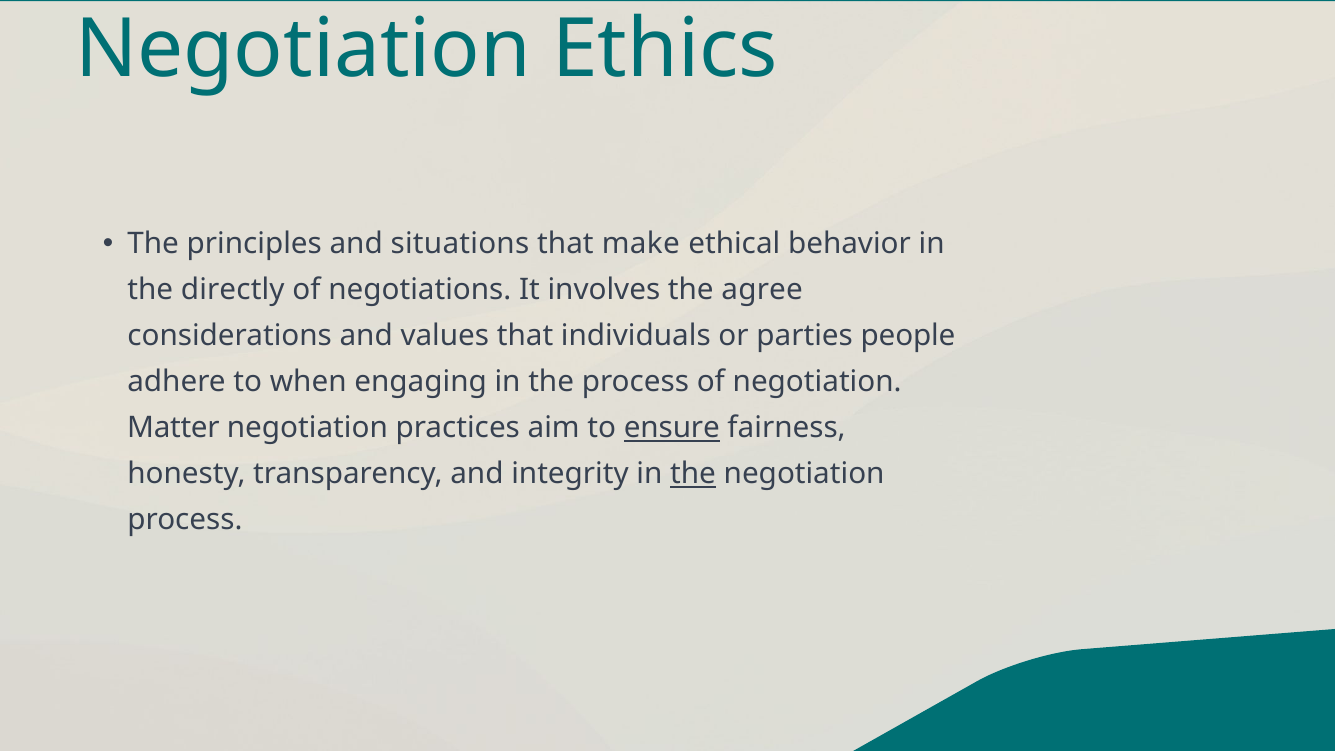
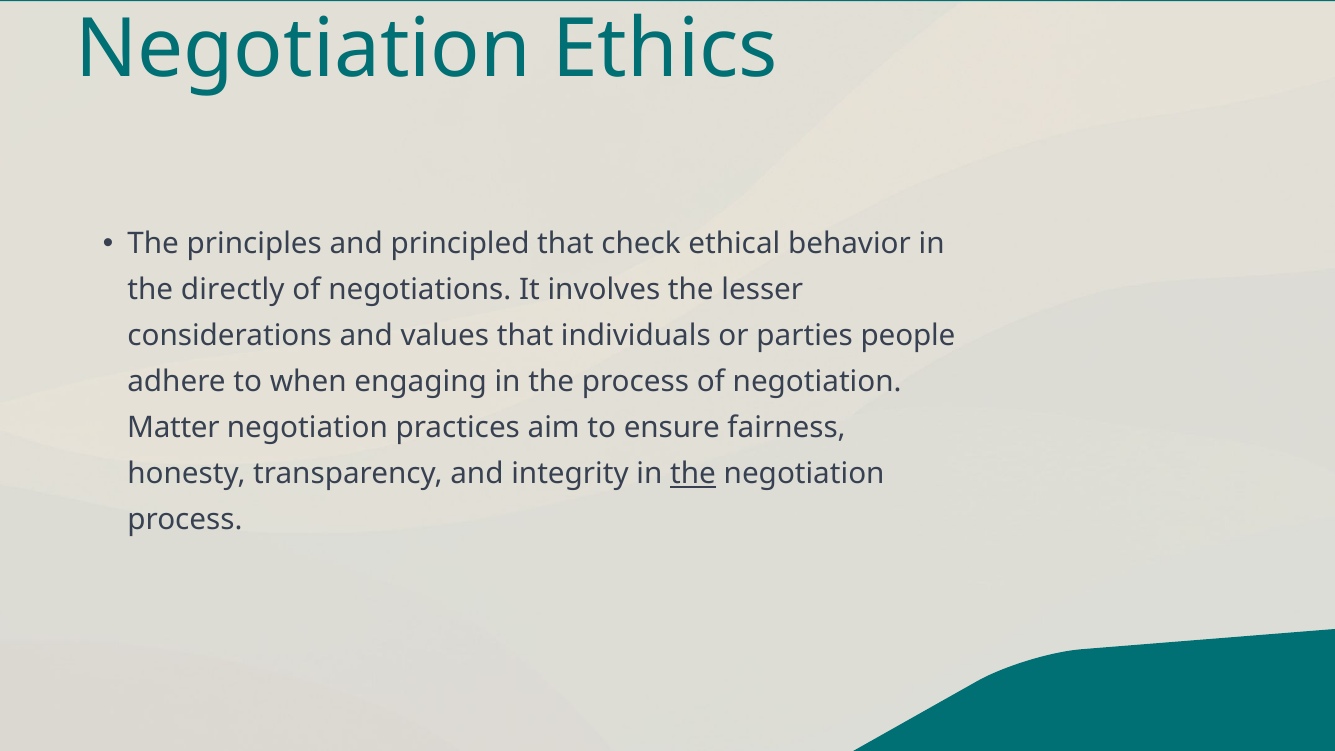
situations: situations -> principled (460, 244)
make: make -> check (641, 244)
agree: agree -> lesser (762, 290)
ensure underline: present -> none (672, 428)
